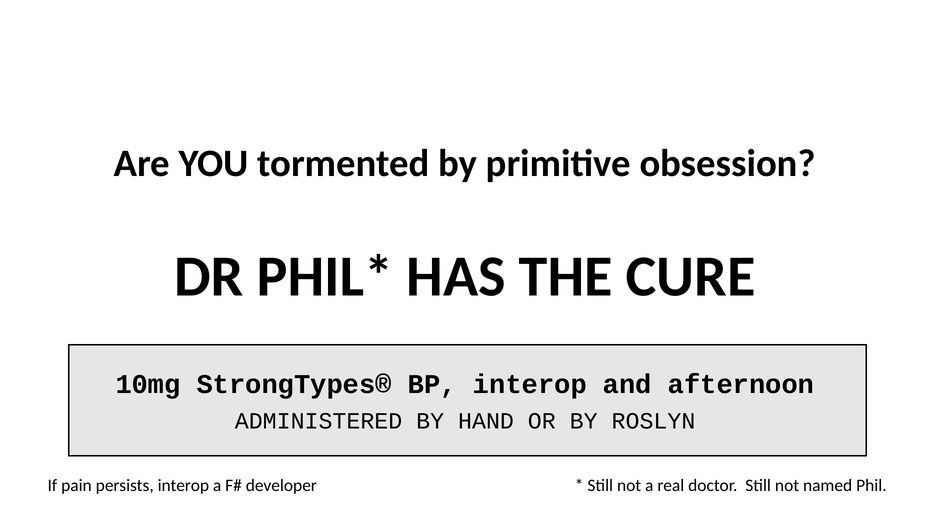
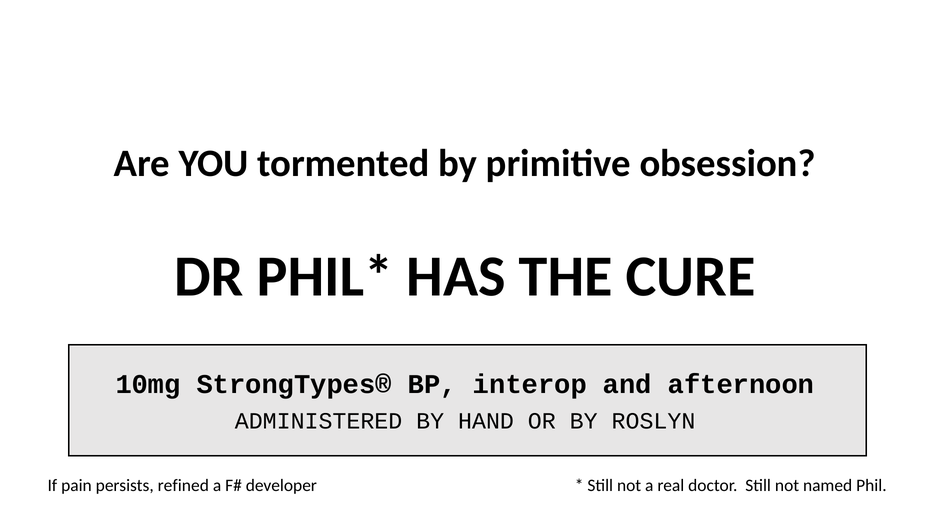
persists interop: interop -> refined (183, 485)
